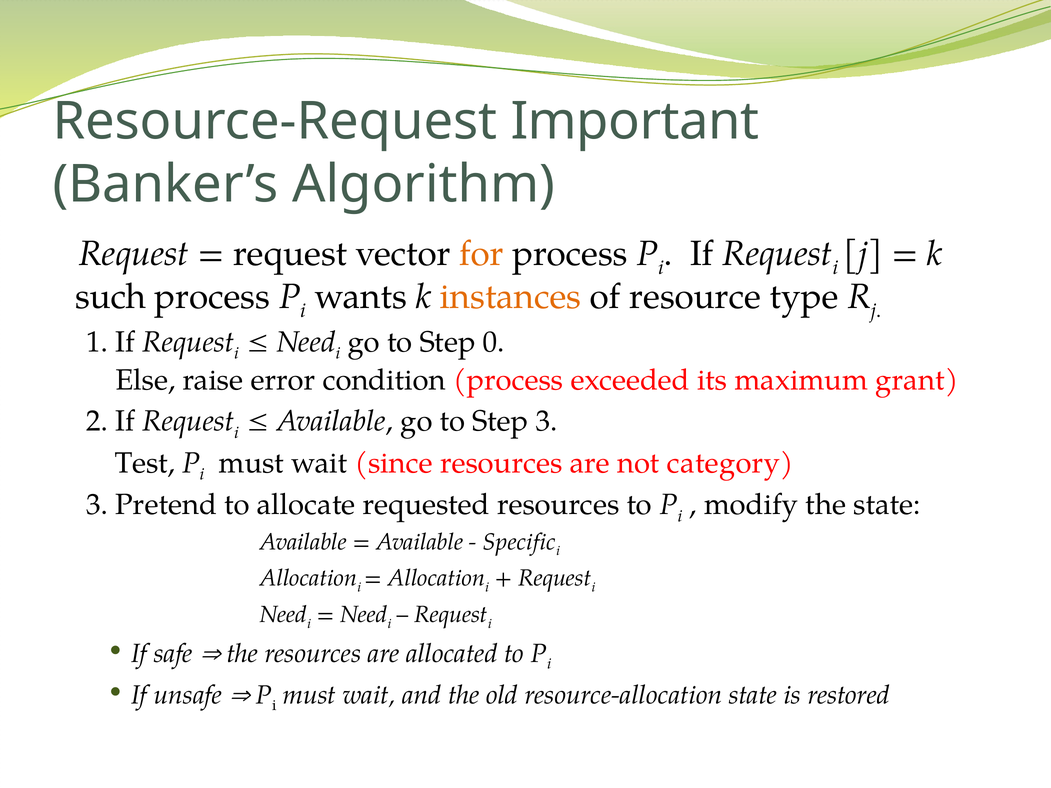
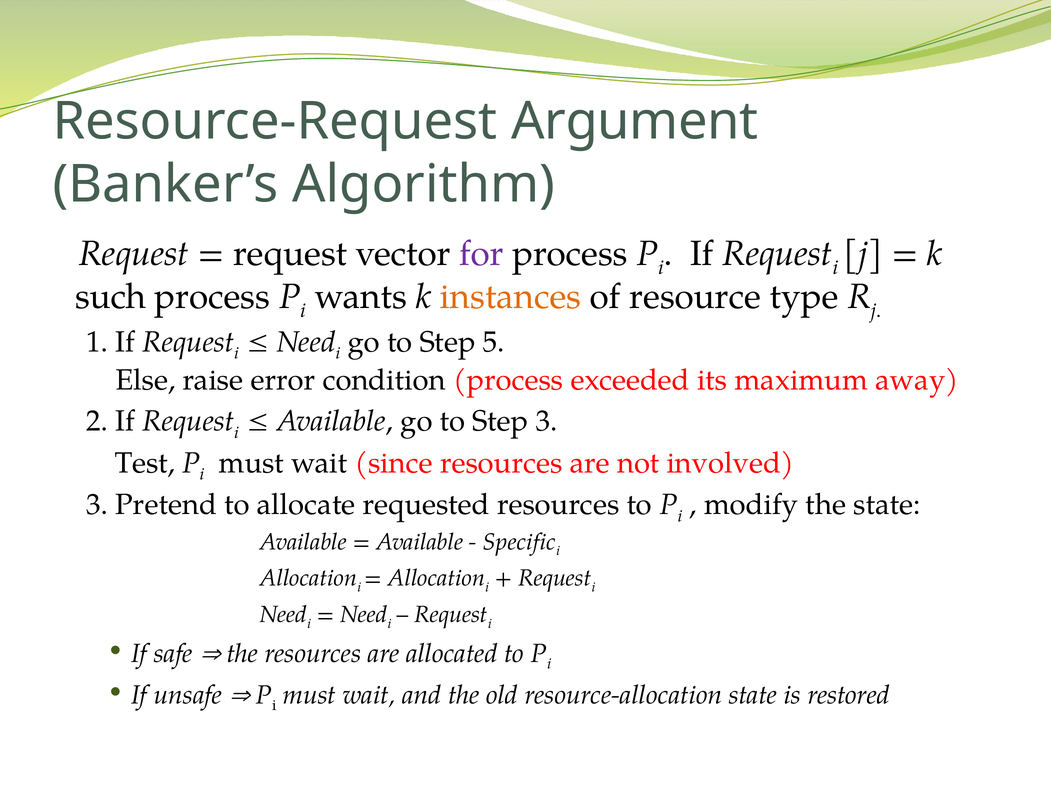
Important: Important -> Argument (635, 121)
for colour: orange -> purple (481, 254)
0: 0 -> 5 (494, 342)
grant: grant -> away (917, 380)
category: category -> involved (730, 463)
